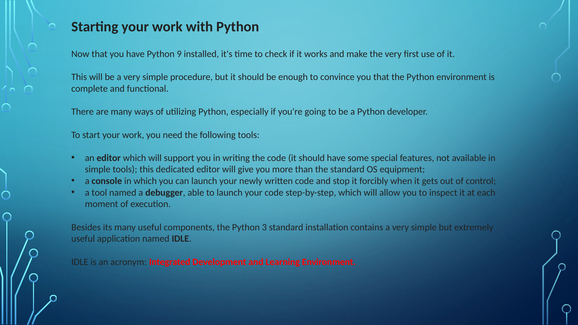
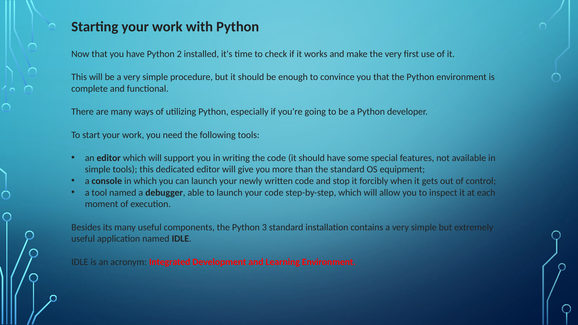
9: 9 -> 2 (179, 54)
